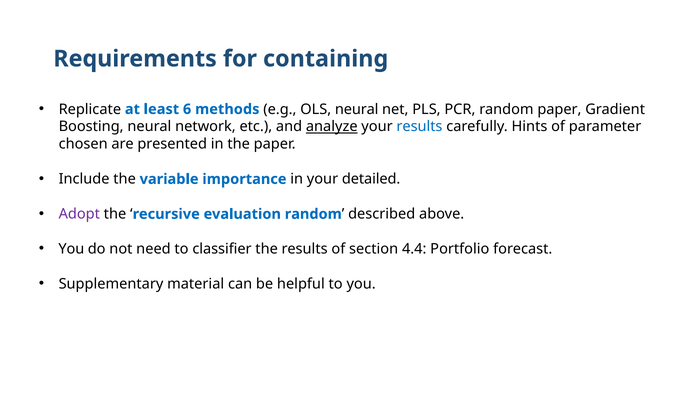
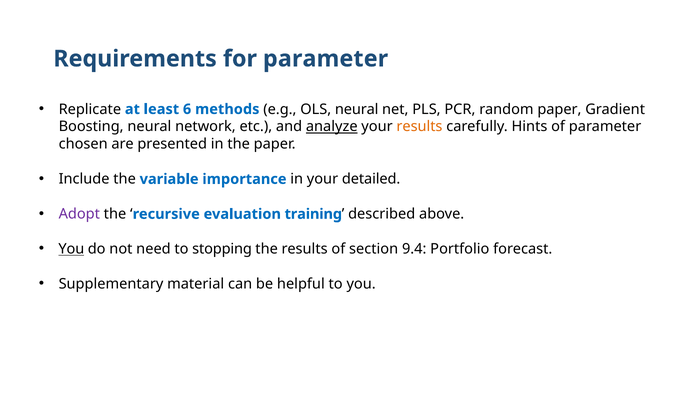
for containing: containing -> parameter (326, 59)
results colour: blue -> orange (419, 127)
evaluation random: random -> training (313, 214)
You underline: none -> present (71, 249)
classifier: classifier -> stopping (222, 249)
4.4: 4.4 -> 9.4 (414, 249)
